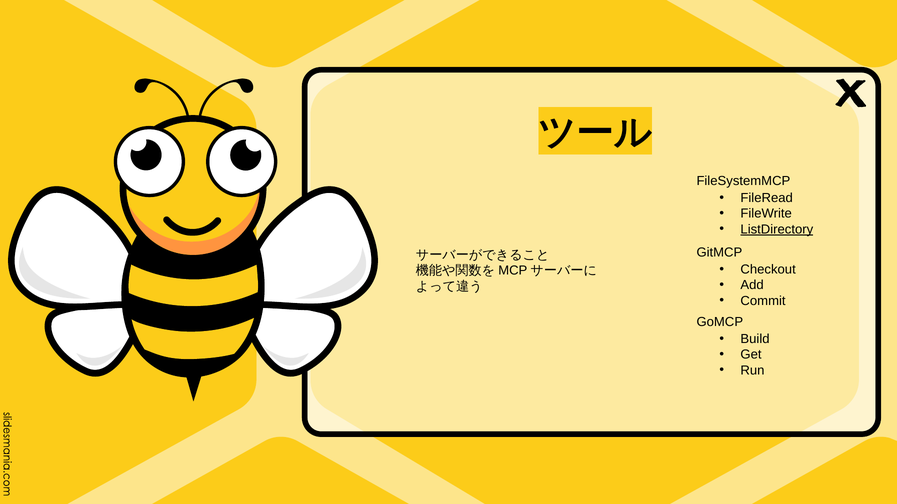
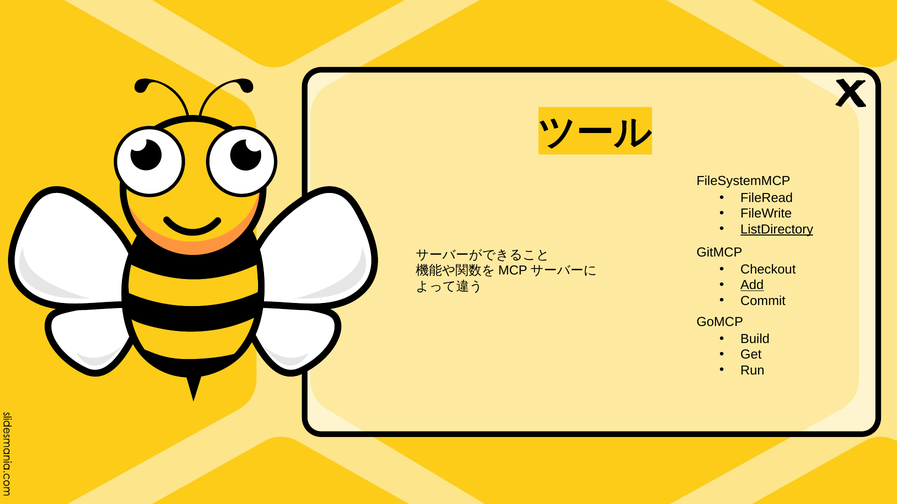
Add underline: none -> present (752, 285)
